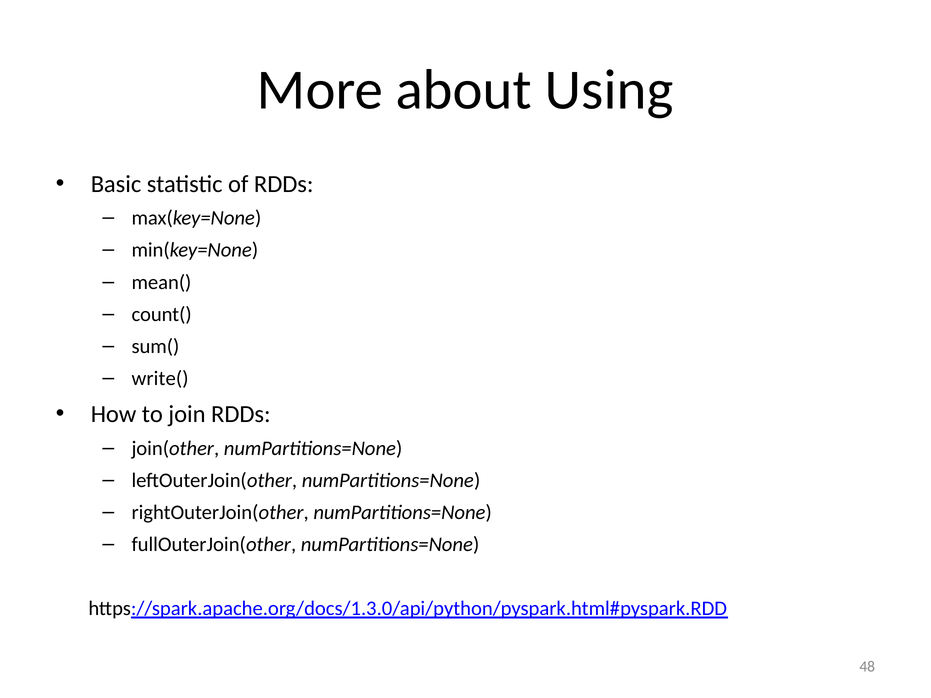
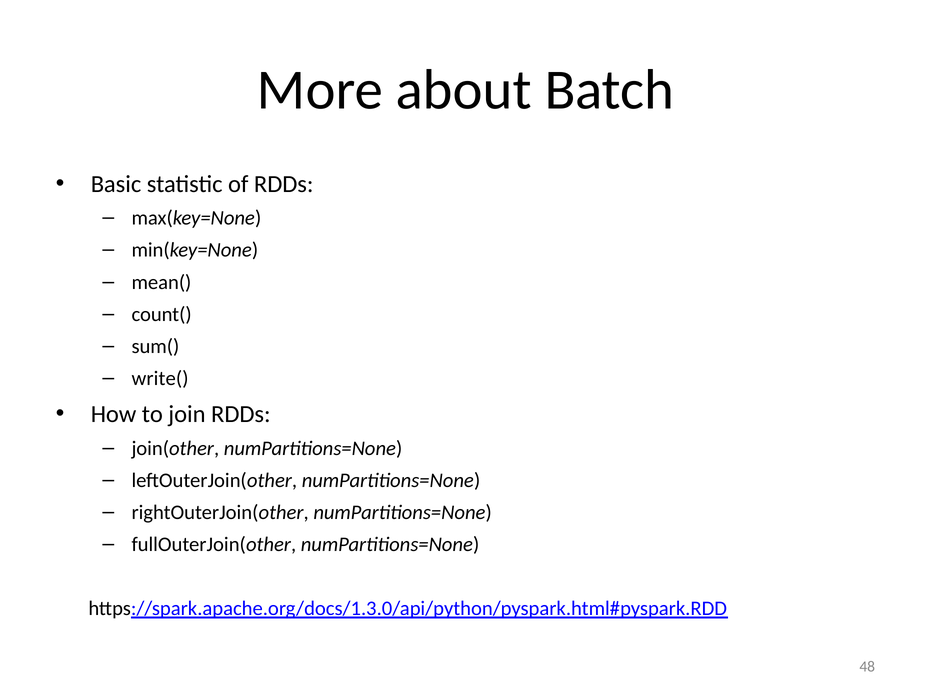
Using: Using -> Batch (609, 90)
